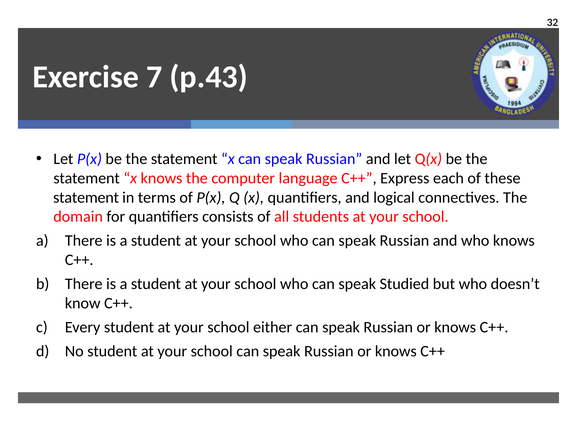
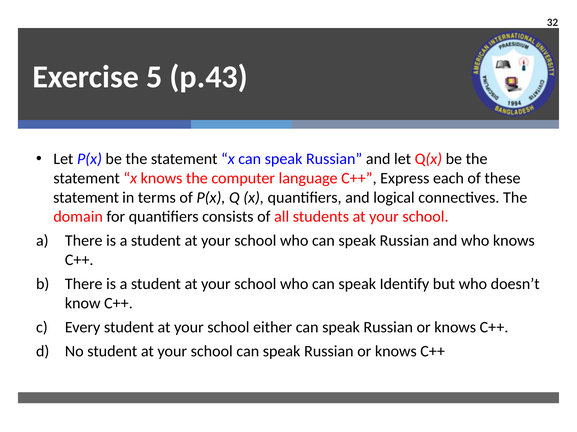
7: 7 -> 5 (154, 77)
Studied: Studied -> Identify (404, 284)
